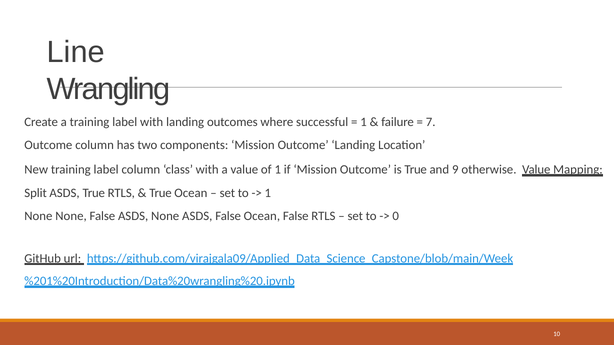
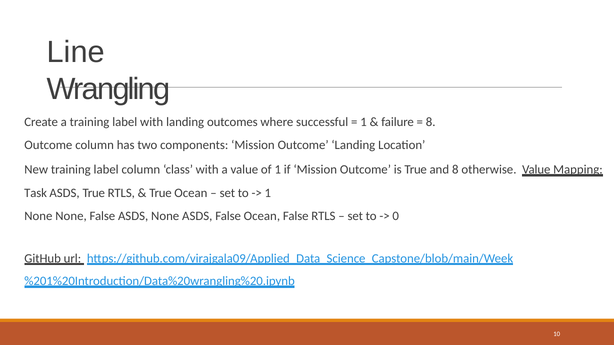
7: 7 -> 8 (431, 122)
and 9: 9 -> 8 (455, 170)
Split: Split -> Task (36, 193)
